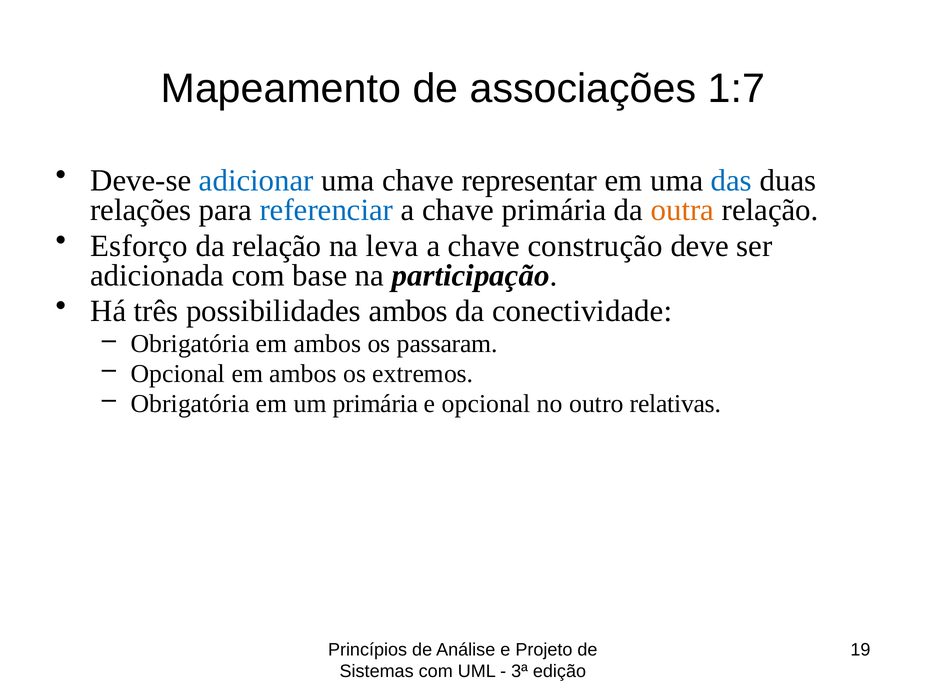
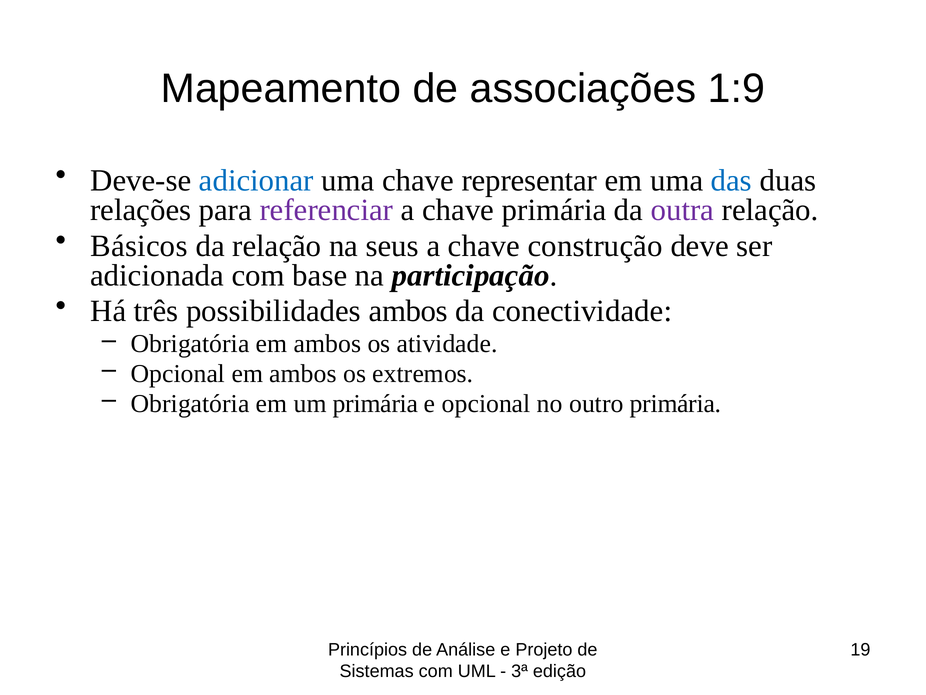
1:7: 1:7 -> 1:9 (736, 89)
referenciar colour: blue -> purple (326, 210)
outra colour: orange -> purple (682, 210)
Esforço: Esforço -> Básicos (139, 246)
leva: leva -> seus (392, 246)
passaram: passaram -> atividade (447, 344)
outro relativas: relativas -> primária (675, 403)
